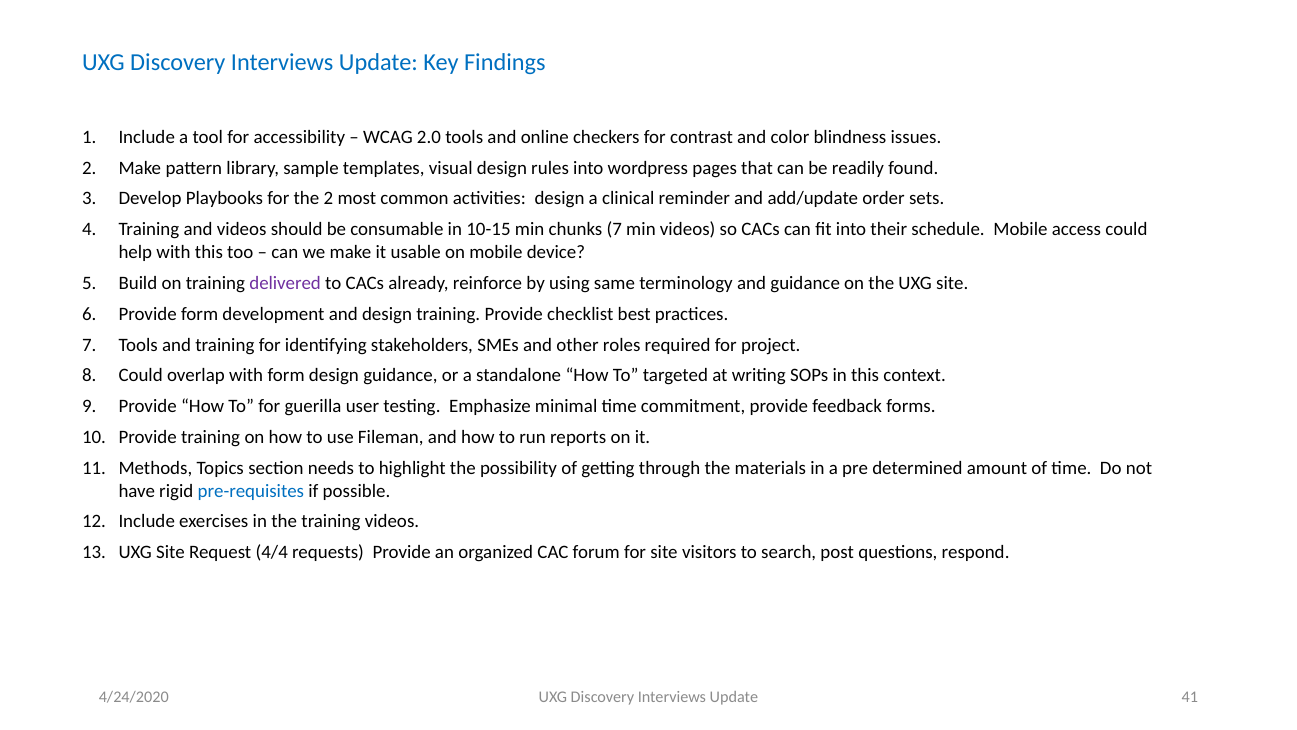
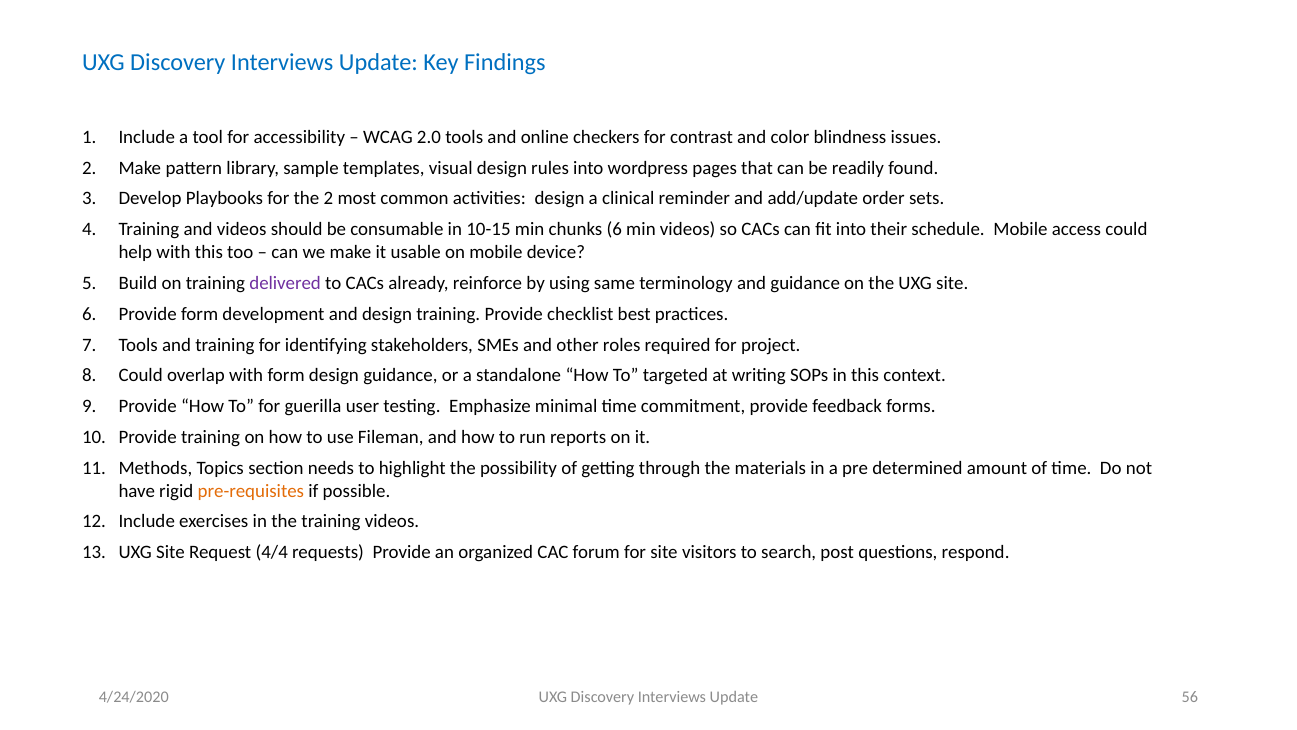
chunks 7: 7 -> 6 (614, 229)
pre-requisites colour: blue -> orange (251, 491)
41: 41 -> 56 (1190, 697)
